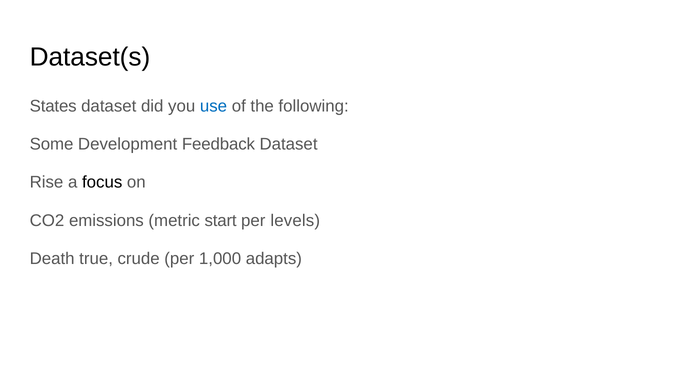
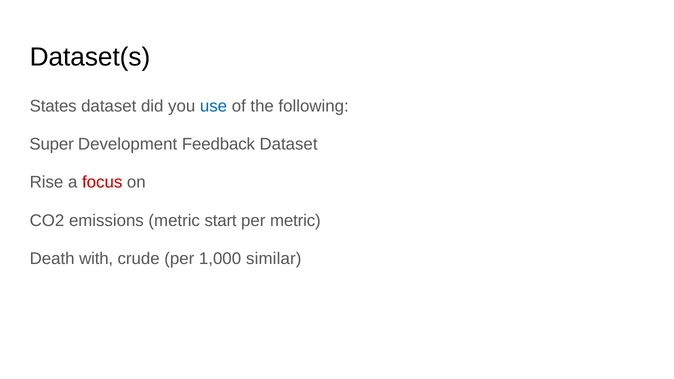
Some: Some -> Super (52, 144)
focus colour: black -> red (102, 182)
per levels: levels -> metric (295, 221)
true: true -> with (96, 259)
adapts: adapts -> similar (274, 259)
